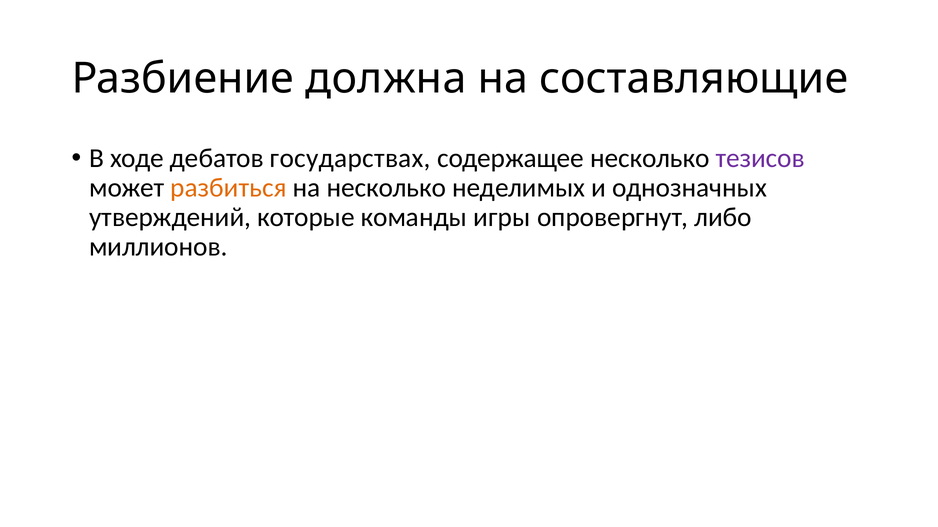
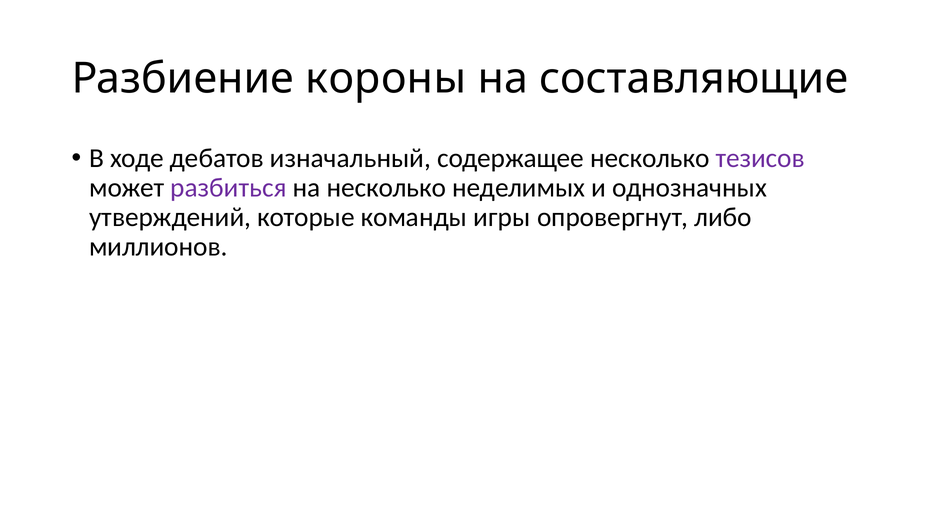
должна: должна -> короны (386, 79)
государствах: государствах -> изначальный (350, 159)
разбиться colour: orange -> purple (228, 188)
